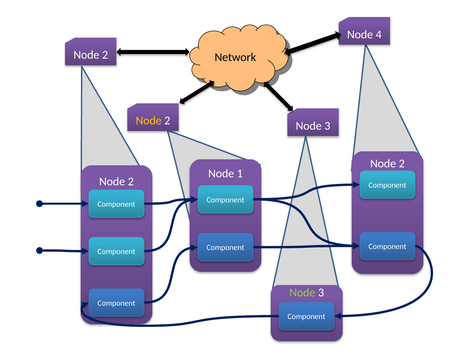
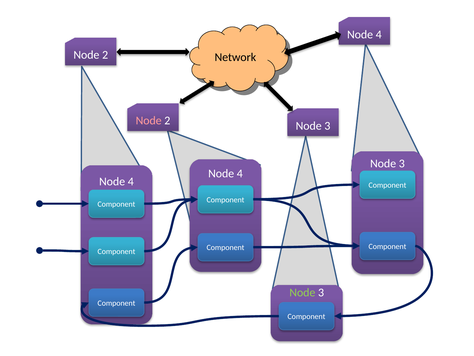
Node colour: yellow -> pink (149, 121)
2: 2 -> 3 (402, 163)
1: 1 -> 4 (240, 173)
2: 2 -> 4 (131, 181)
